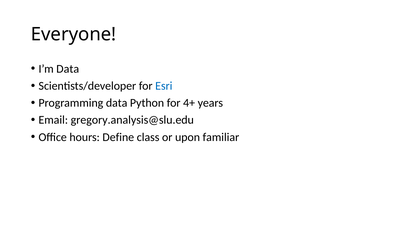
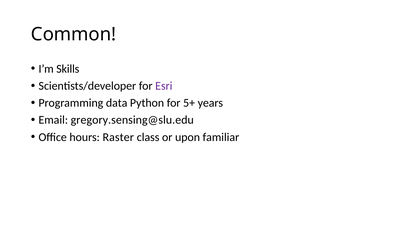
Everyone: Everyone -> Common (74, 34)
I’m Data: Data -> Skills (68, 69)
Esri colour: blue -> purple (164, 86)
4+: 4+ -> 5+ (189, 103)
gregory.analysis@slu.edu: gregory.analysis@slu.edu -> gregory.sensing@slu.edu (132, 120)
Define: Define -> Raster (118, 137)
